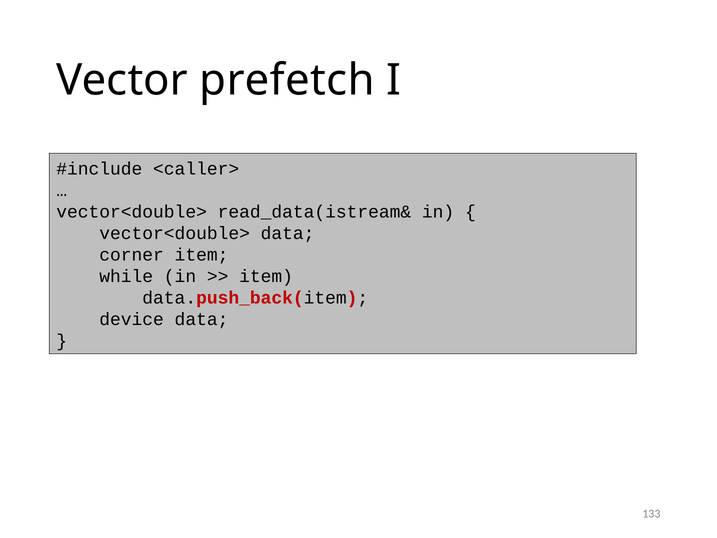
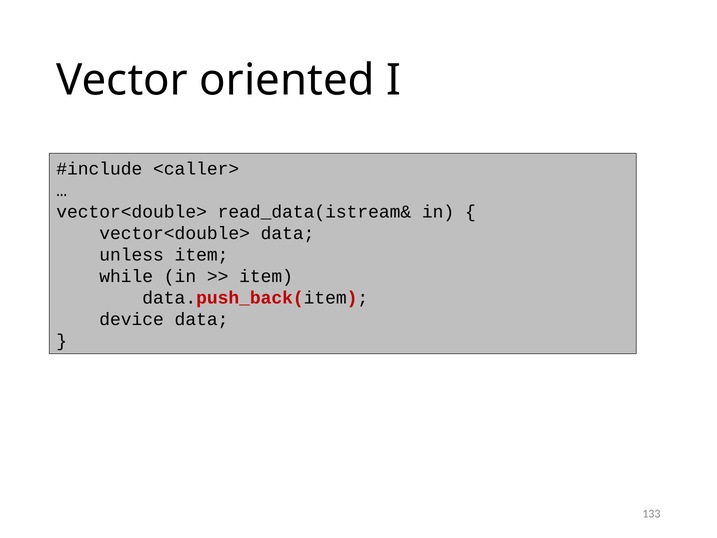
prefetch: prefetch -> oriented (287, 80)
corner: corner -> unless (132, 255)
